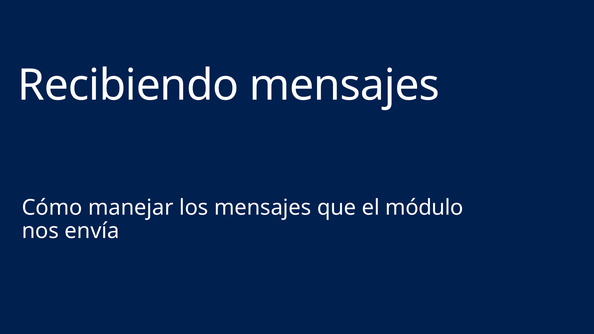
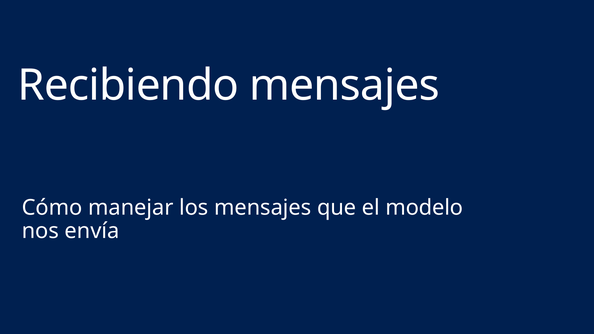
módulo: módulo -> modelo (424, 208)
